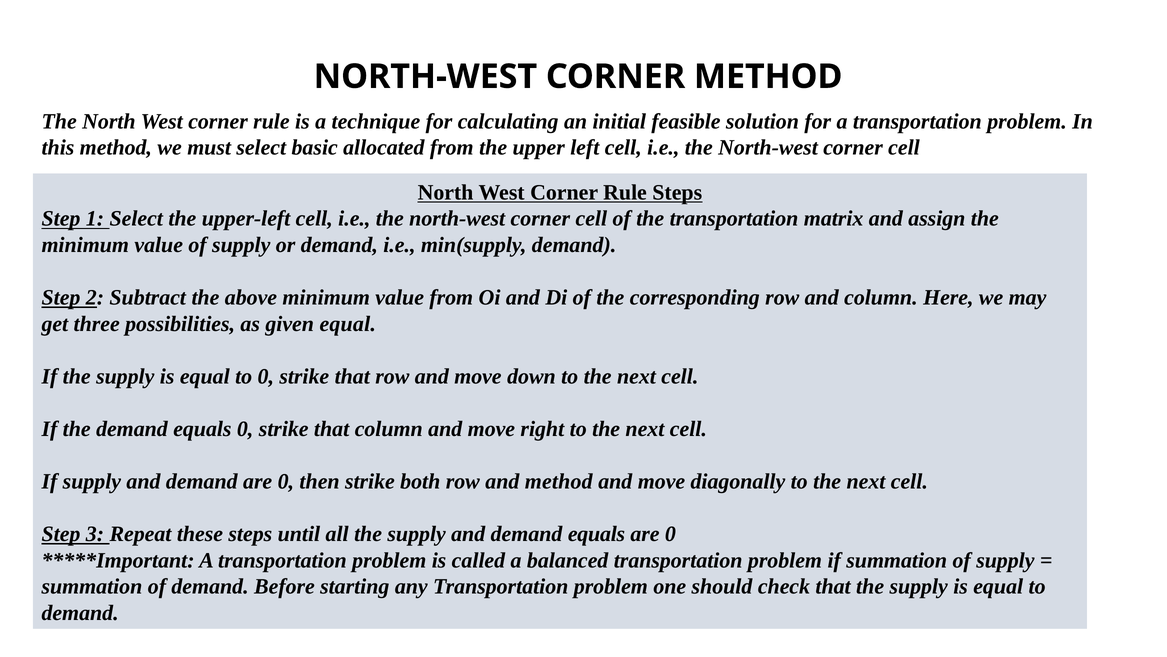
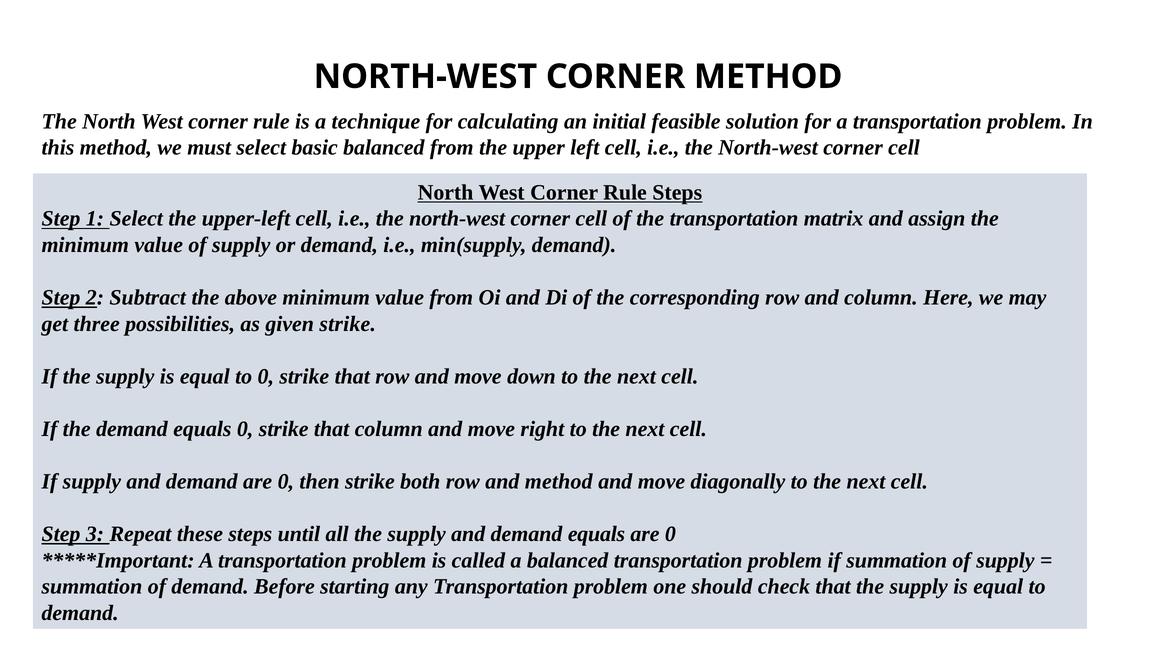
basic allocated: allocated -> balanced (384, 148)
given equal: equal -> strike (348, 324)
